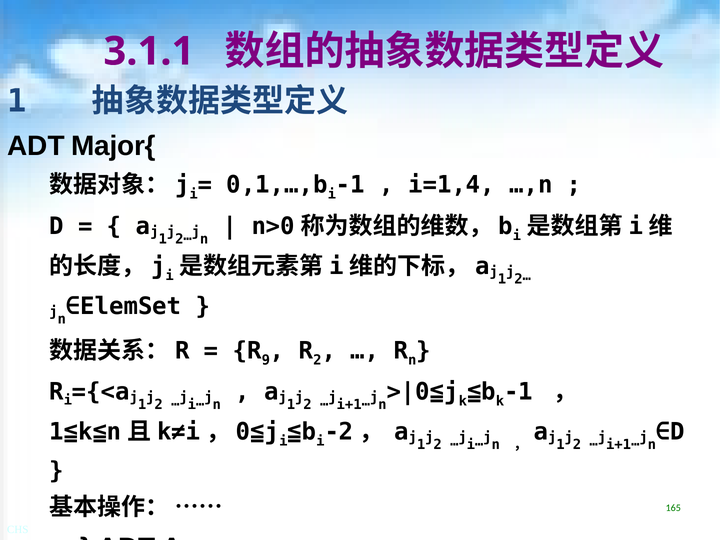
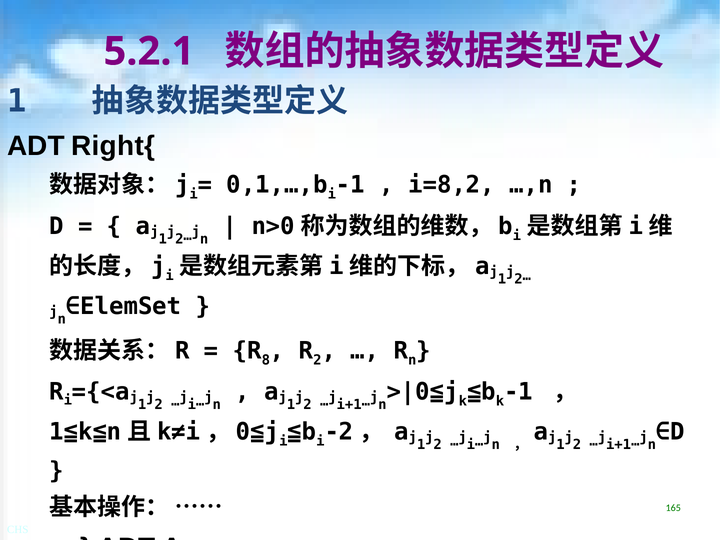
3.1.1: 3.1.1 -> 5.2.1 (149, 51)
Major{: Major{ -> Right{ (113, 146)
i=1,4: i=1,4 -> i=8,2 (452, 185)
9: 9 -> 8 (266, 360)
